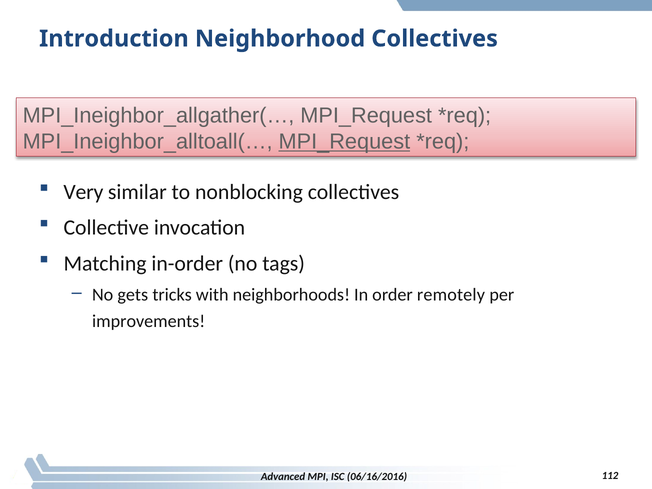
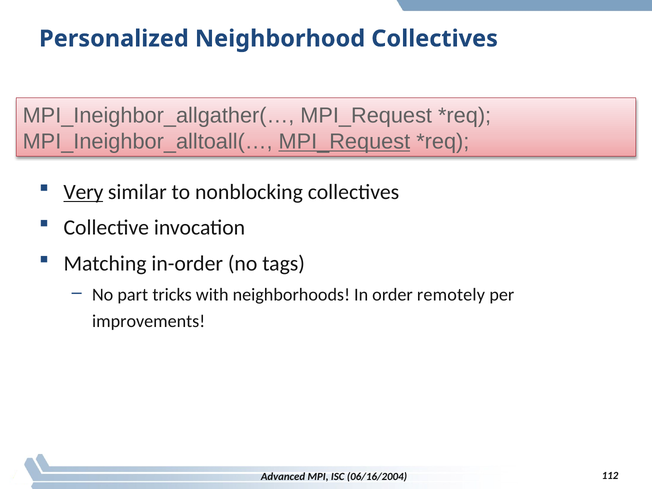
Introduction: Introduction -> Personalized (114, 39)
Very underline: none -> present (83, 192)
gets: gets -> part (133, 295)
06/16/2016: 06/16/2016 -> 06/16/2004 (377, 477)
